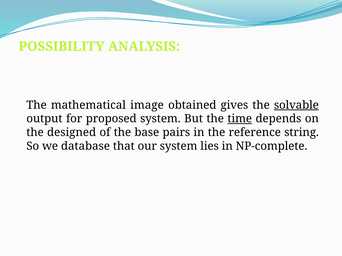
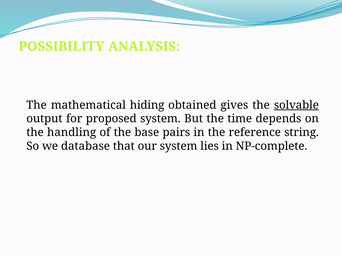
image: image -> hiding (147, 105)
time underline: present -> none (240, 119)
designed: designed -> handling (72, 133)
